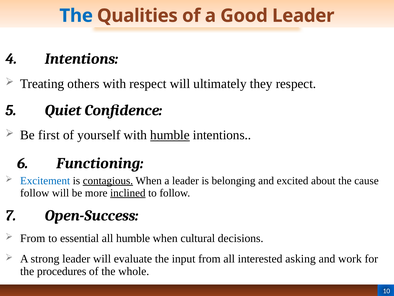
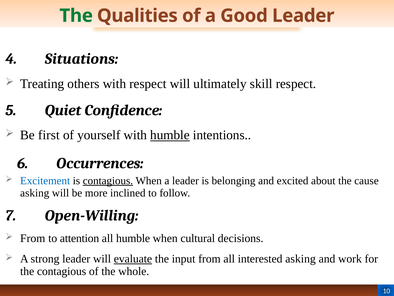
The colour: blue -> green (76, 16)
4 Intentions: Intentions -> Situations (81, 59)
they: they -> skill (261, 84)
Functioning: Functioning -> Occurrences (100, 163)
follow: follow -> asking (35, 193)
inclined underline: present -> none (128, 193)
Open-Success: Open-Success -> Open-Willing (92, 215)
essential: essential -> attention (80, 238)
evaluate underline: none -> present (133, 258)
the procedures: procedures -> contagious (62, 271)
